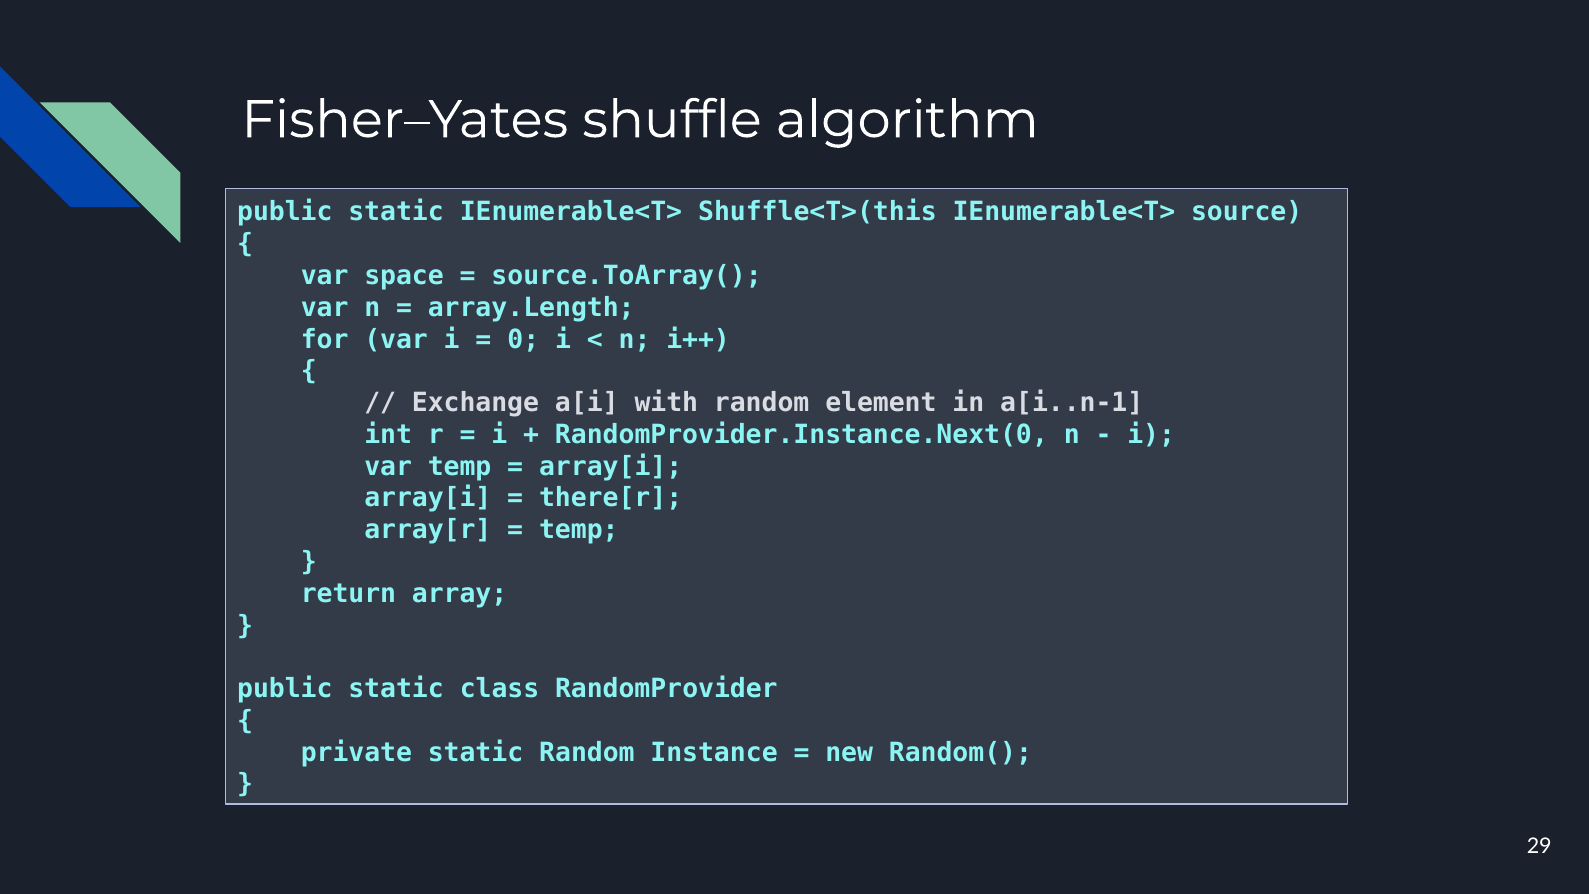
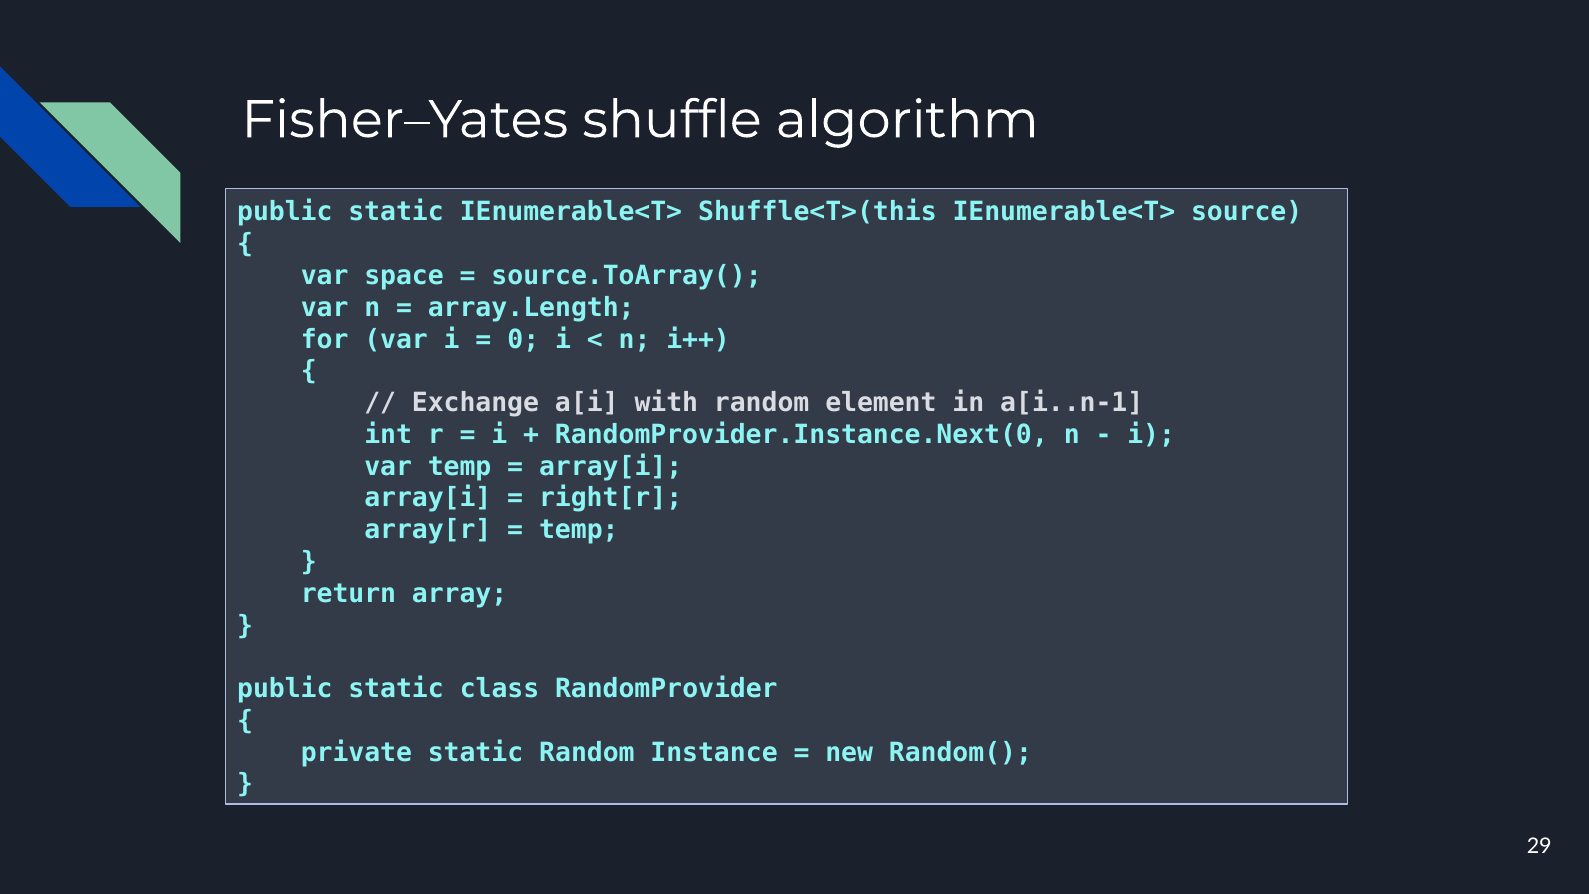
there[r: there[r -> right[r (611, 498)
